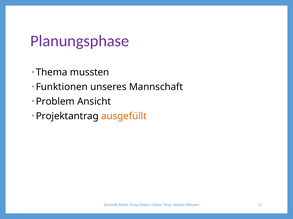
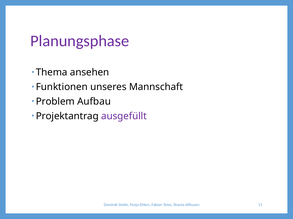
mussten: mussten -> ansehen (90, 73)
Ansicht: Ansicht -> Aufbau (94, 102)
ausgefüllt colour: orange -> purple (124, 116)
